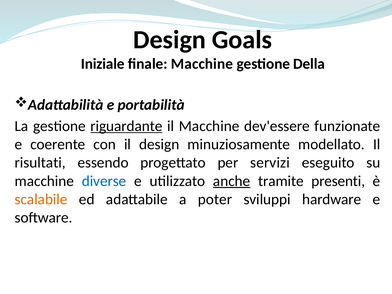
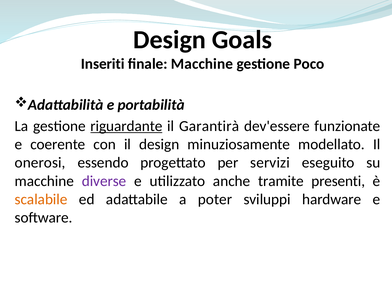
Iniziale: Iniziale -> Inseriti (103, 64)
Della: Della -> Poco (309, 64)
il Macchine: Macchine -> Garantirà (209, 126)
risultati: risultati -> onerosi (40, 163)
diverse colour: blue -> purple (104, 181)
anche underline: present -> none (232, 181)
